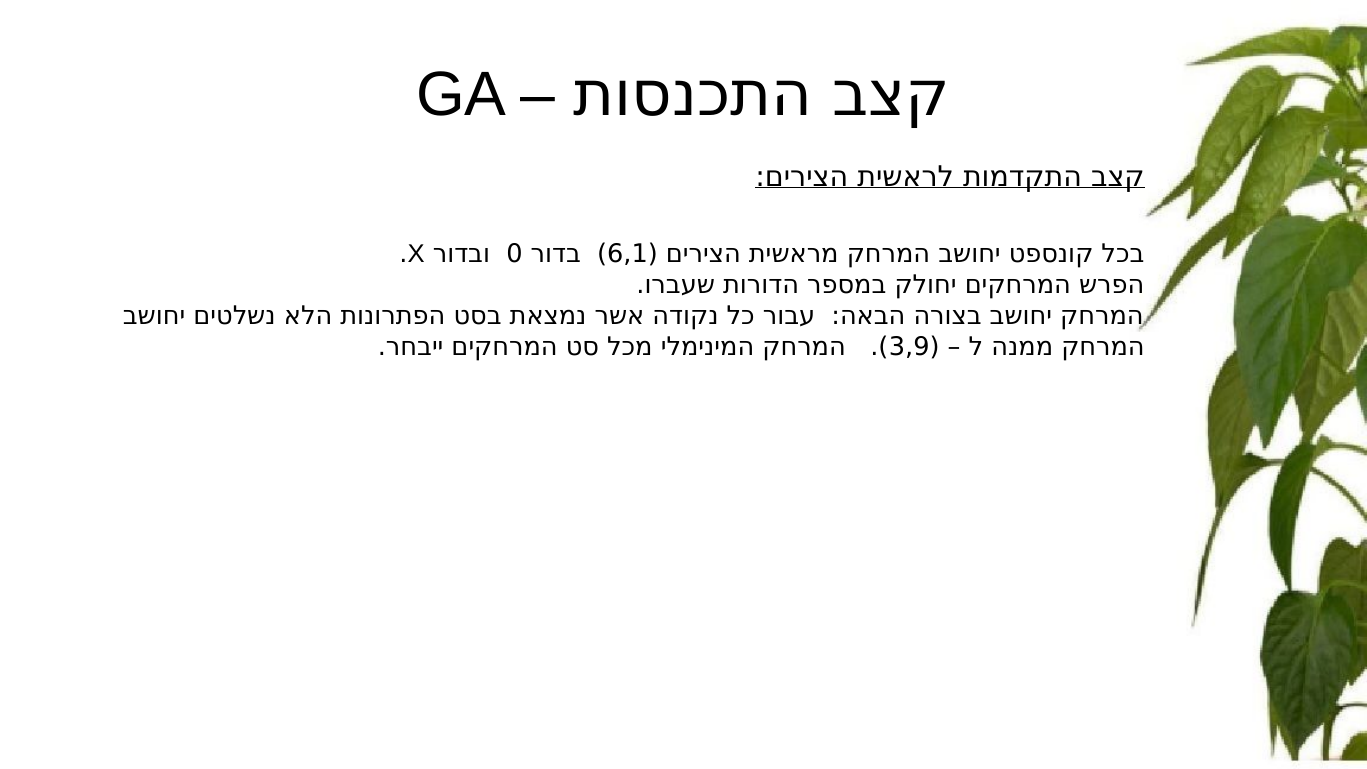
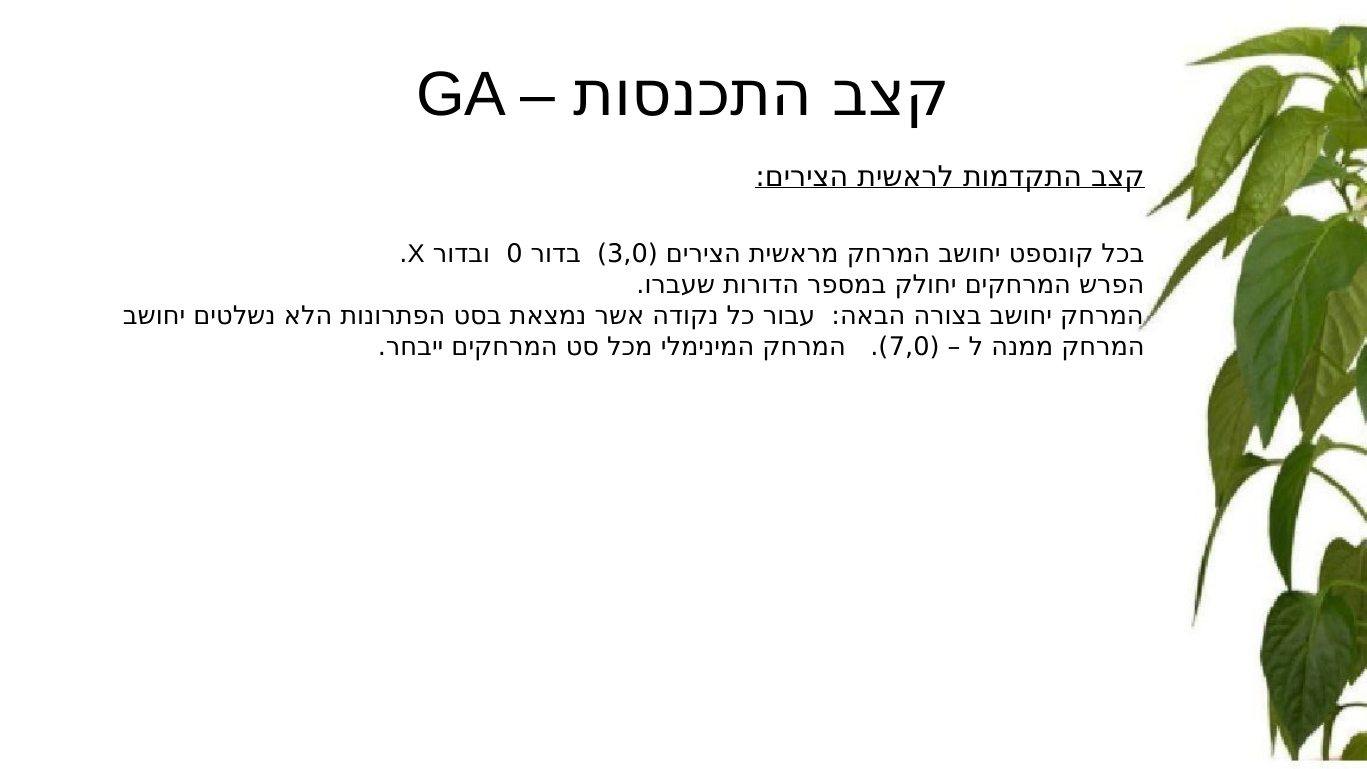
6,1: 6,1 -> 3,0 (628, 254)
3,9: 3,9 -> 7,0 (909, 347)
